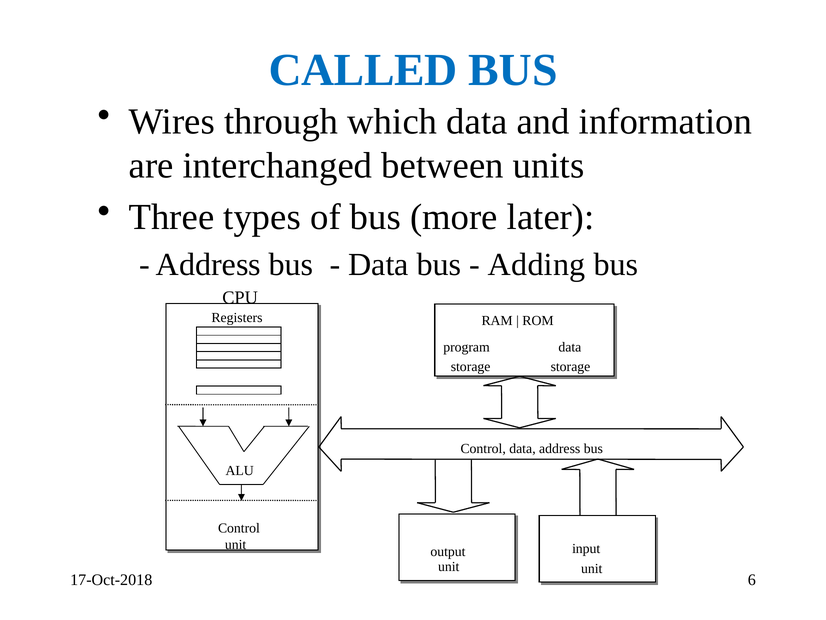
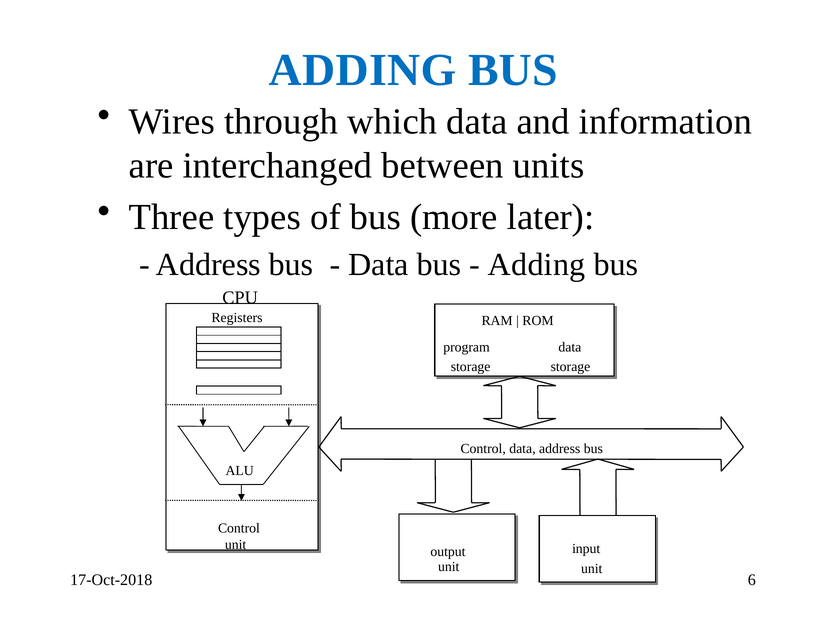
CALLED: CALLED -> ADDING (363, 70)
